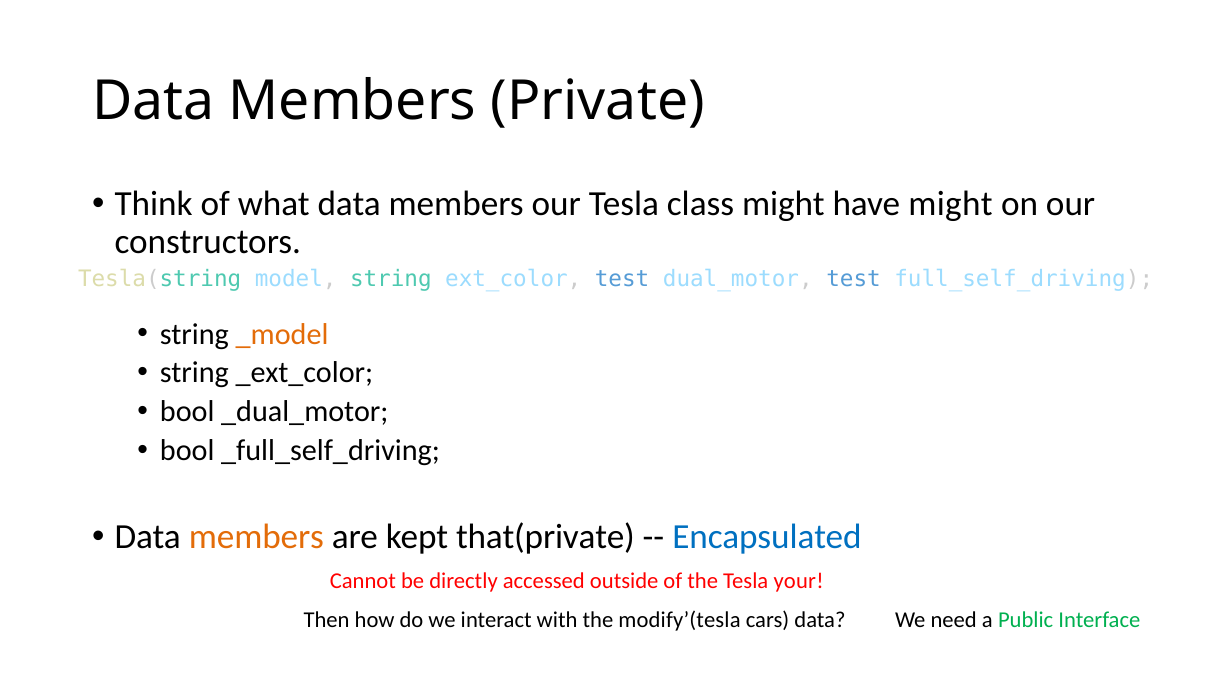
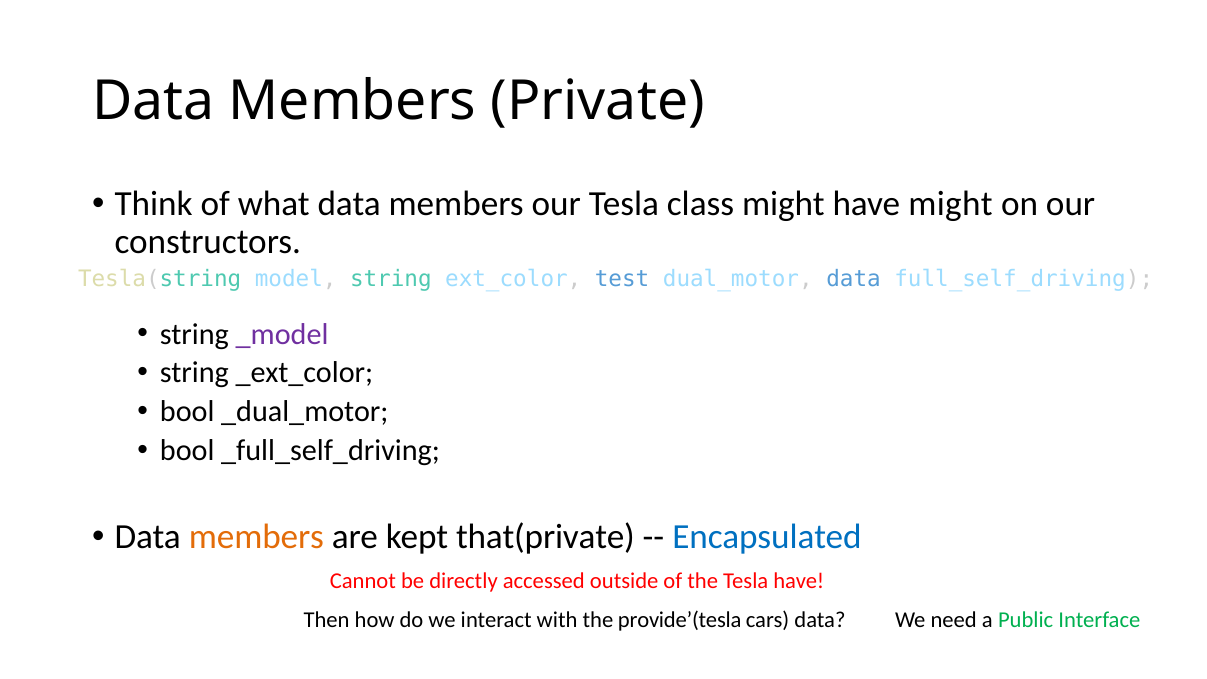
dual_motor test: test -> data (854, 279)
_model colour: orange -> purple (282, 334)
Tesla your: your -> have (799, 581)
modify’(tesla: modify’(tesla -> provide’(tesla (680, 620)
